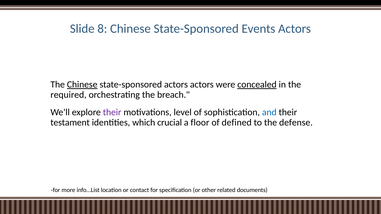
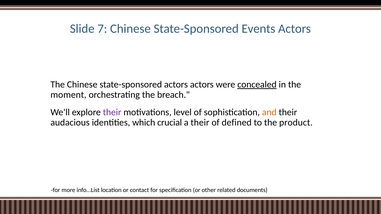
8: 8 -> 7 (102, 29)
Chinese underline: present -> none (82, 85)
required: required -> moment (68, 95)
and colour: blue -> orange (269, 112)
testament: testament -> audacious (70, 123)
a floor: floor -> their (200, 123)
defense: defense -> product (296, 123)
